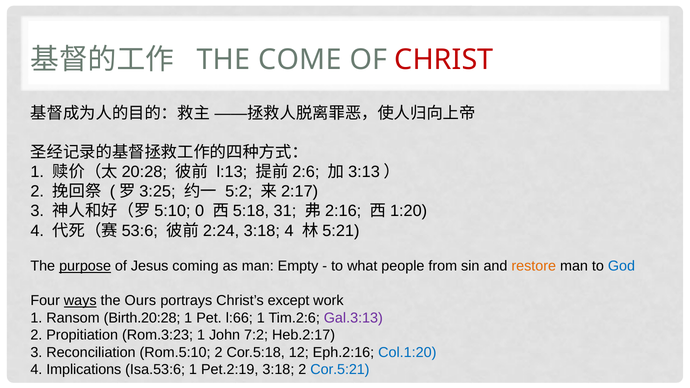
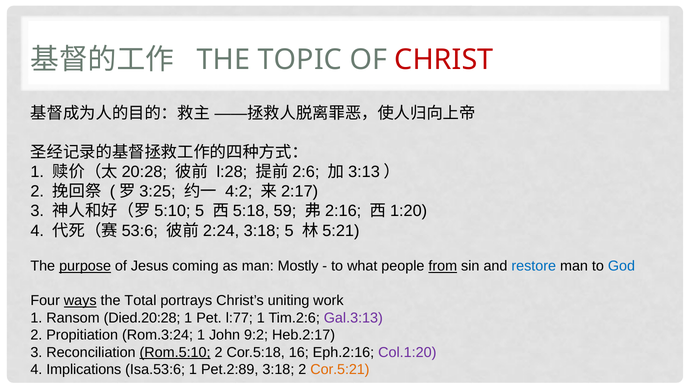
COME: COME -> TOPIC (300, 60)
l:13: l:13 -> l:28 (232, 172)
5:2: 5:2 -> 4:2 (239, 192)
0: 0 -> 5 (200, 211)
31: 31 -> 59 (285, 211)
3:18 4: 4 -> 5 (289, 231)
Empty: Empty -> Mostly (298, 266)
from underline: none -> present (443, 266)
restore colour: orange -> blue (534, 266)
Ours: Ours -> Total (140, 301)
except: except -> uniting (289, 301)
Birth.20:28: Birth.20:28 -> Died.20:28 (142, 318)
l:66: l:66 -> l:77 (239, 318)
Rom.3:23: Rom.3:23 -> Rom.3:24 (158, 335)
7:2: 7:2 -> 9:2 (256, 335)
Rom.5:10 underline: none -> present (175, 353)
12: 12 -> 16 (299, 353)
Col.1:20 colour: blue -> purple (407, 353)
Pet.2:19: Pet.2:19 -> Pet.2:89 (230, 370)
Cor.5:21 colour: blue -> orange (340, 370)
